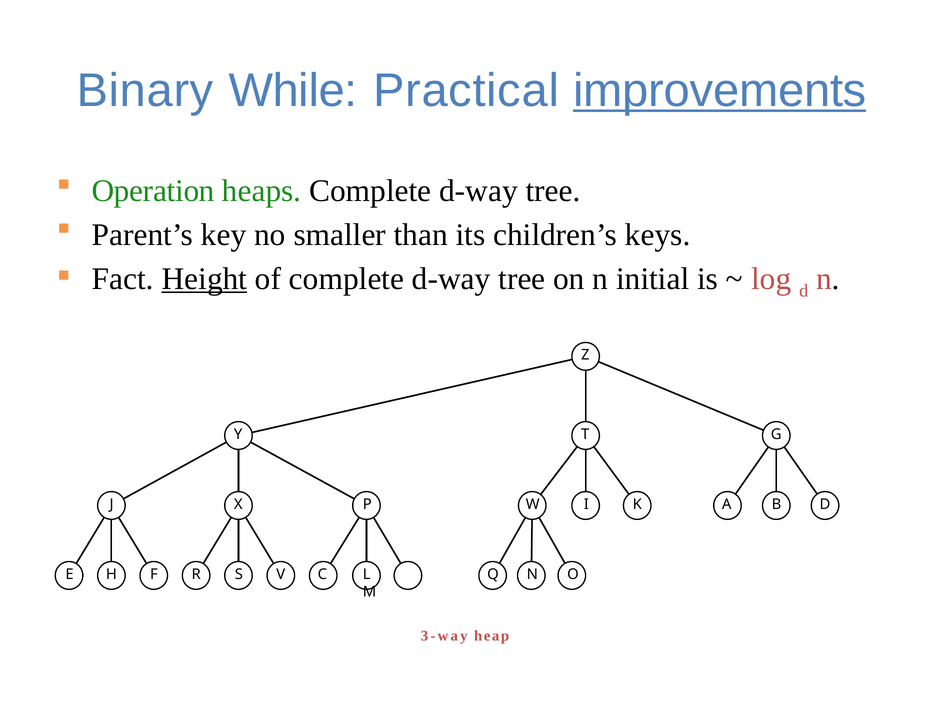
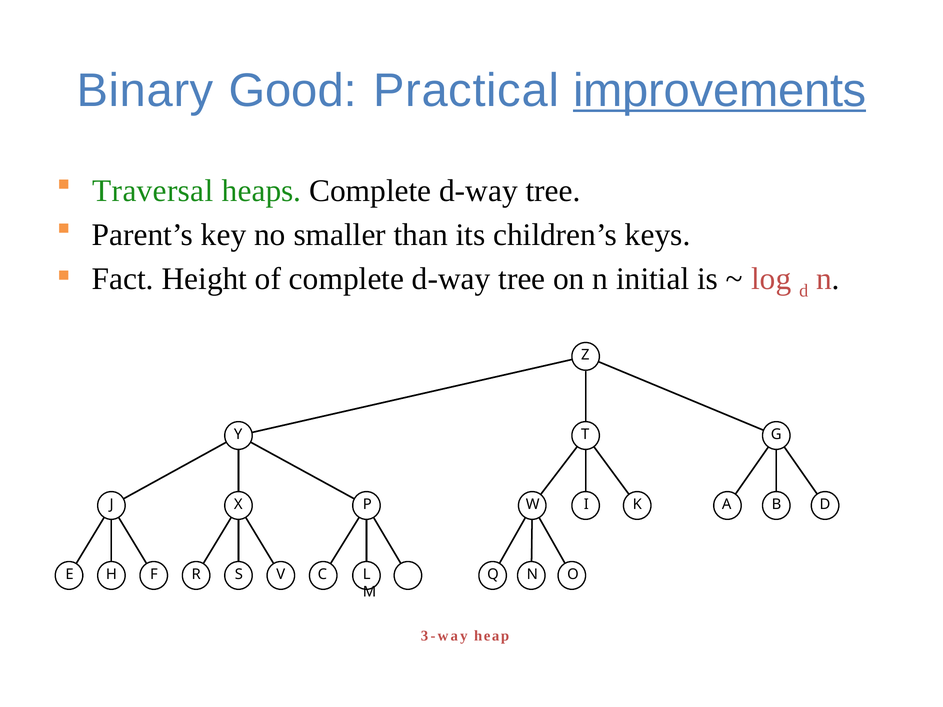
While: While -> Good (293, 91)
Operation: Operation -> Traversal (153, 191)
Height underline: present -> none (204, 279)
